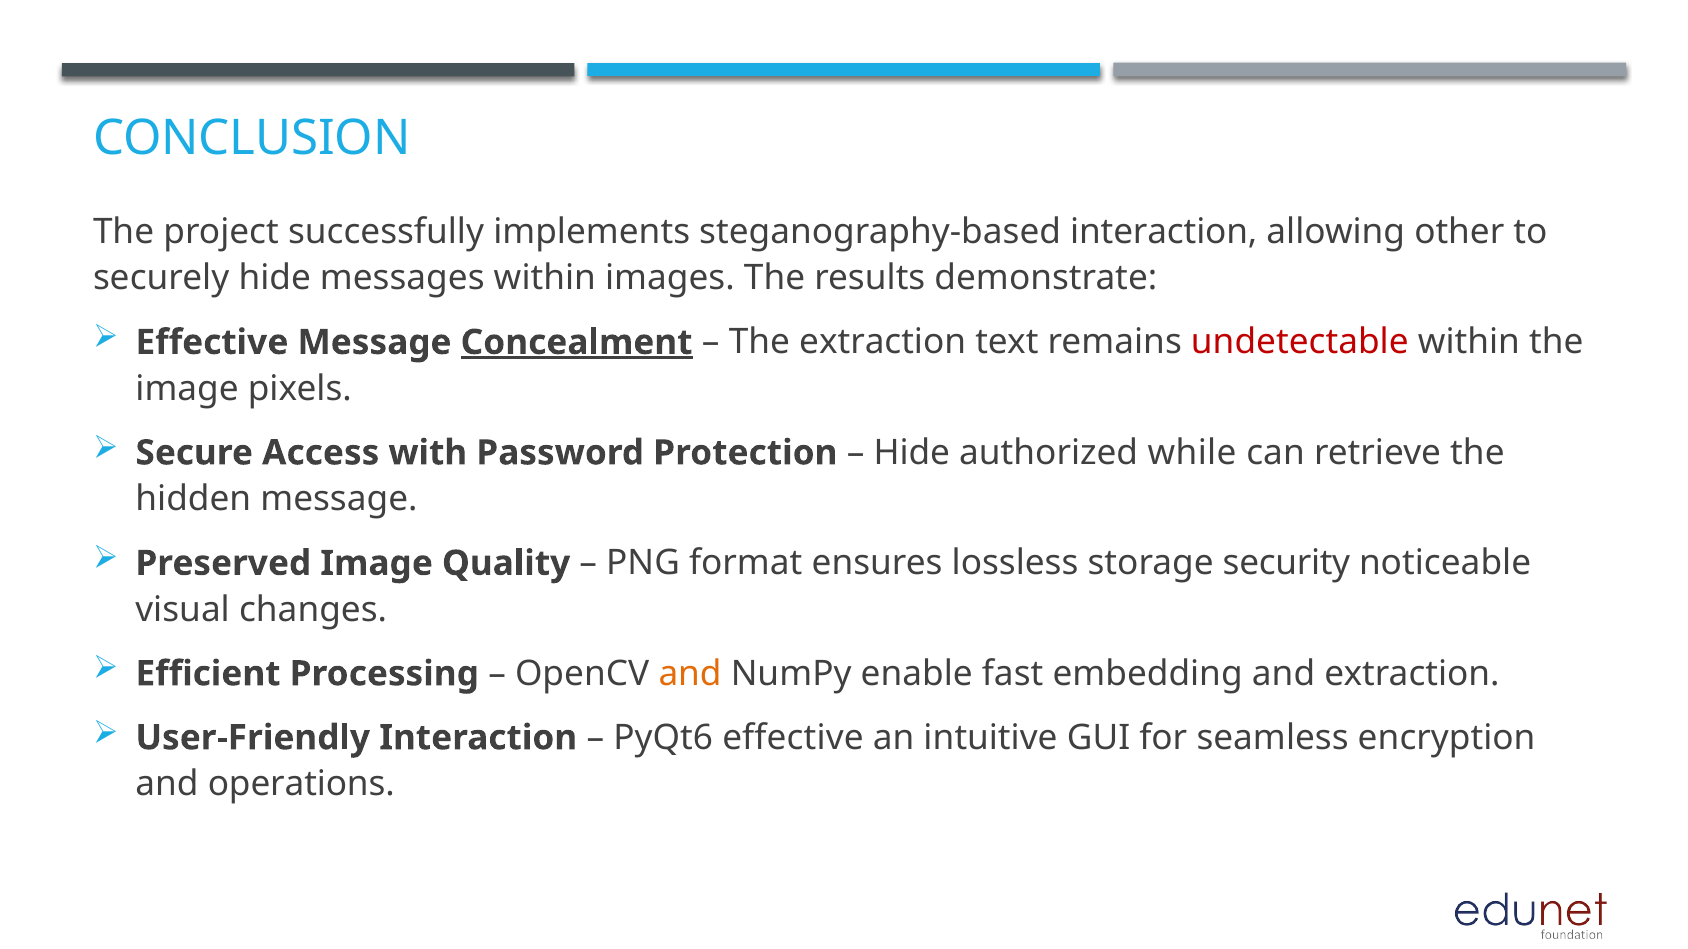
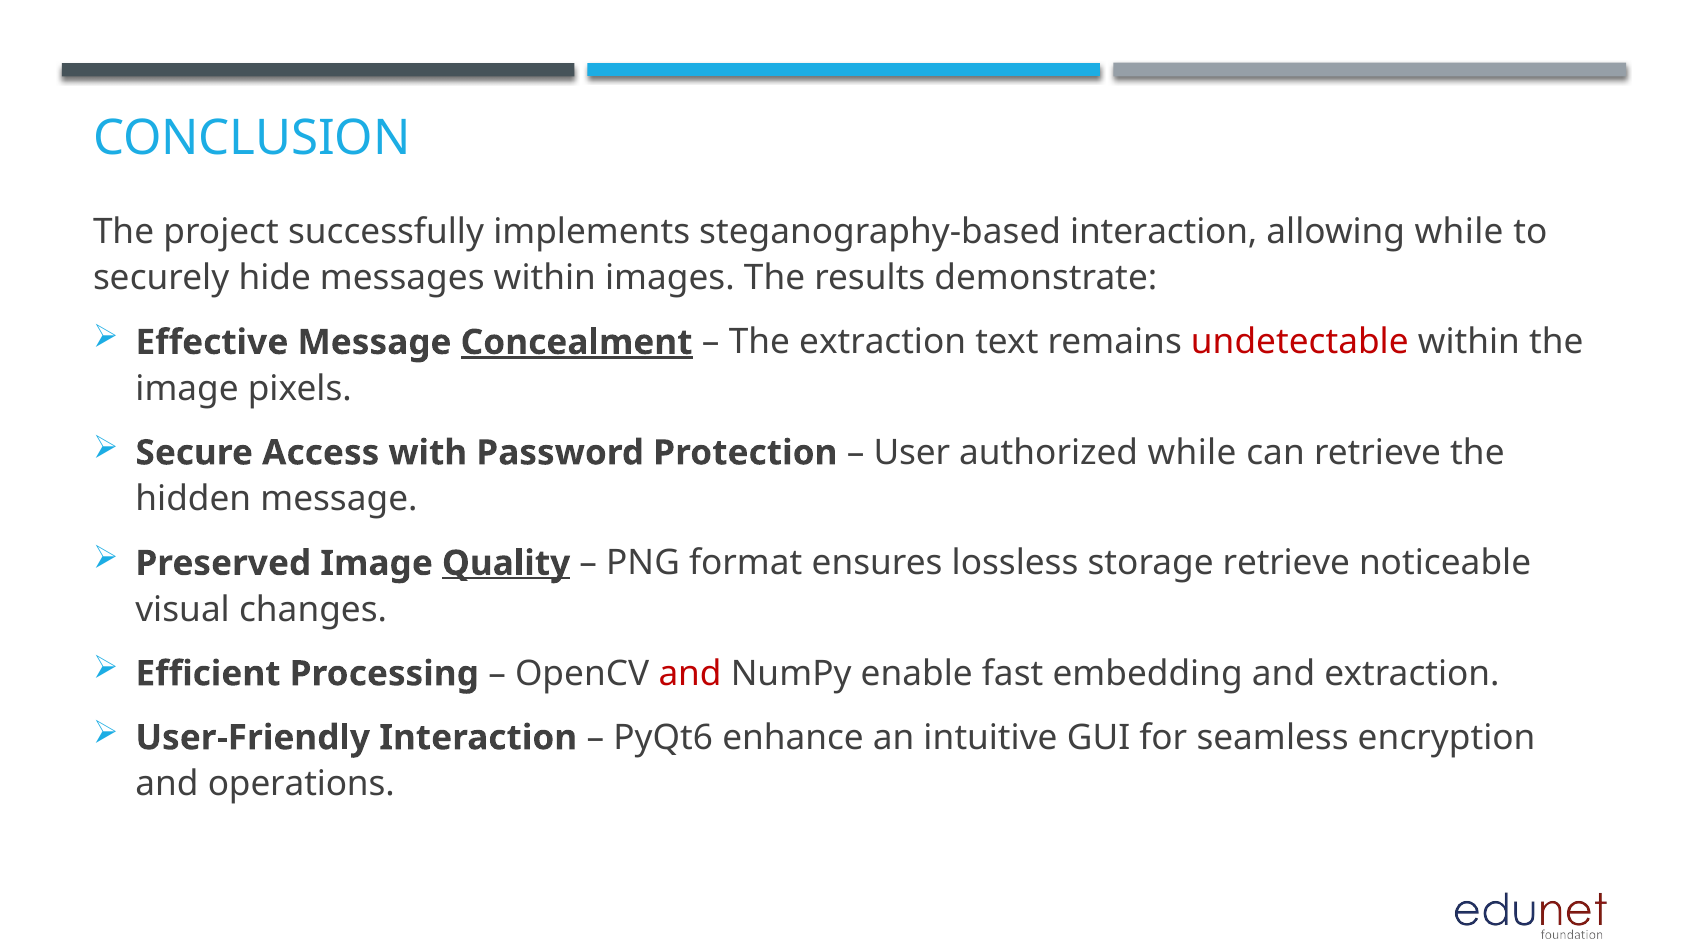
allowing other: other -> while (1459, 232)
Hide: Hide -> User (912, 453)
Quality underline: none -> present (506, 564)
storage security: security -> retrieve (1286, 564)
and colour: orange -> red (690, 674)
PyQt6 effective: effective -> enhance (793, 738)
